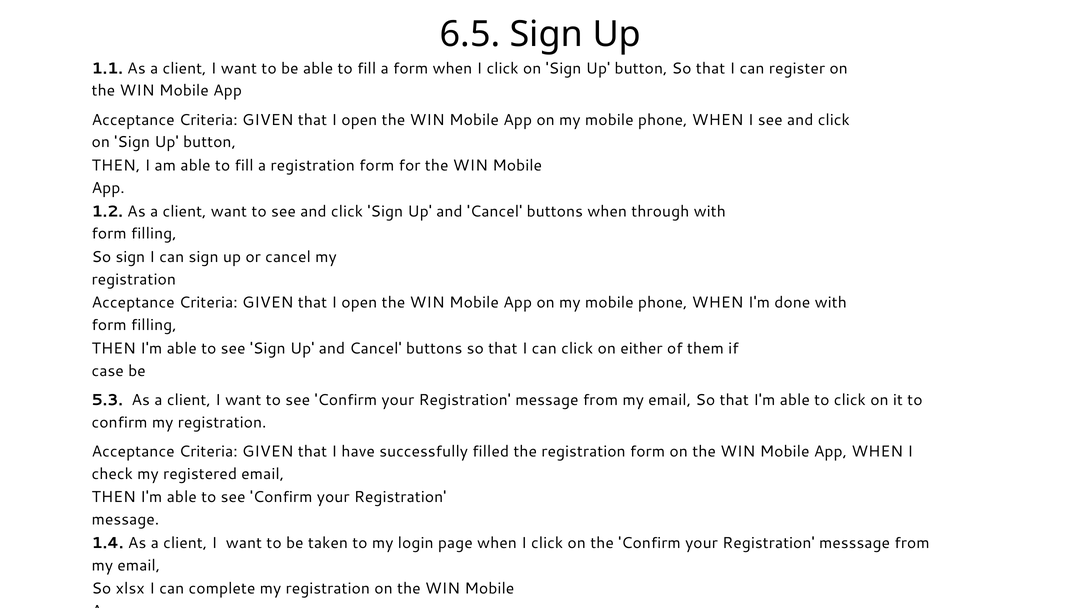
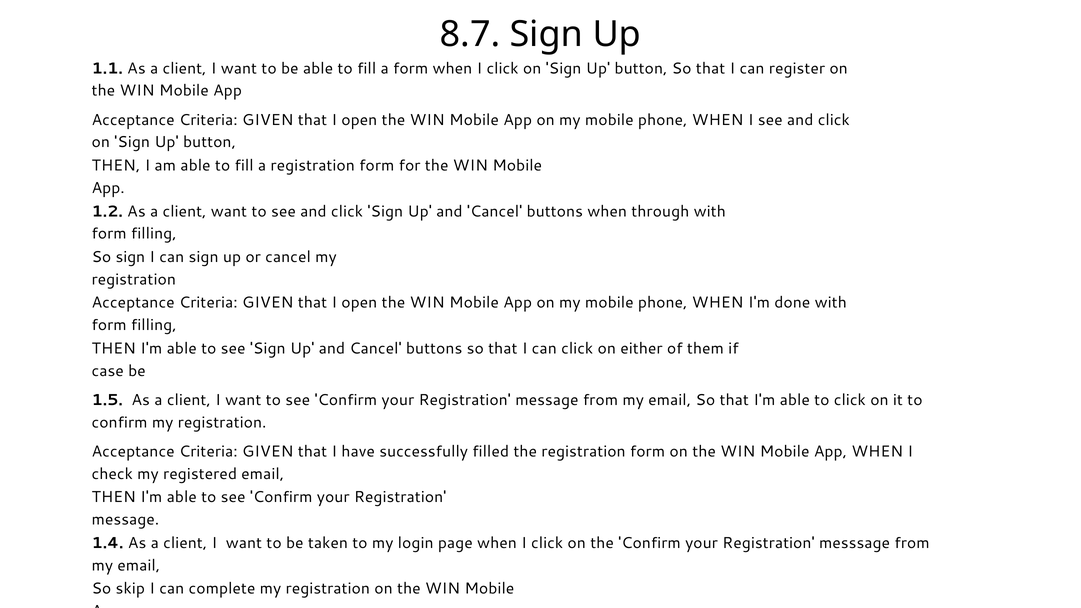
6.5: 6.5 -> 8.7 (470, 34)
5.3: 5.3 -> 1.5 (107, 400)
xlsx: xlsx -> skip (130, 589)
